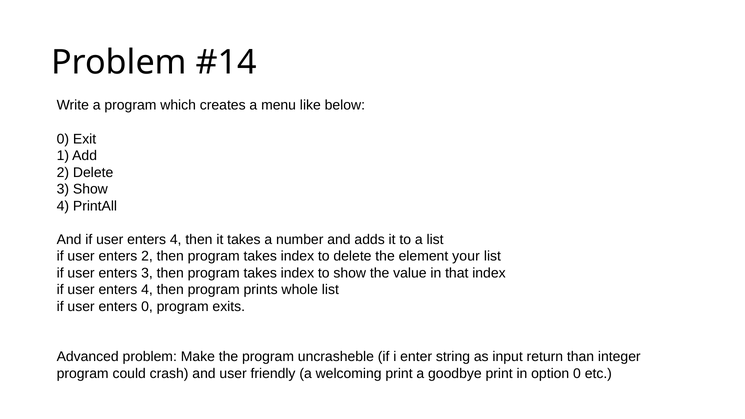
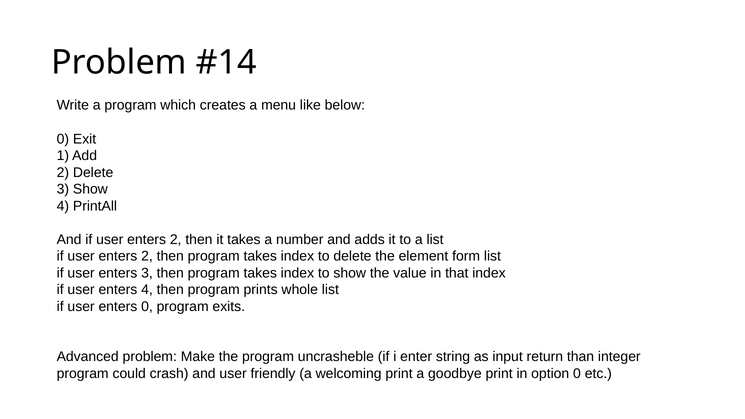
4: 4 -> 2 (176, 240)
your: your -> form (466, 256)
